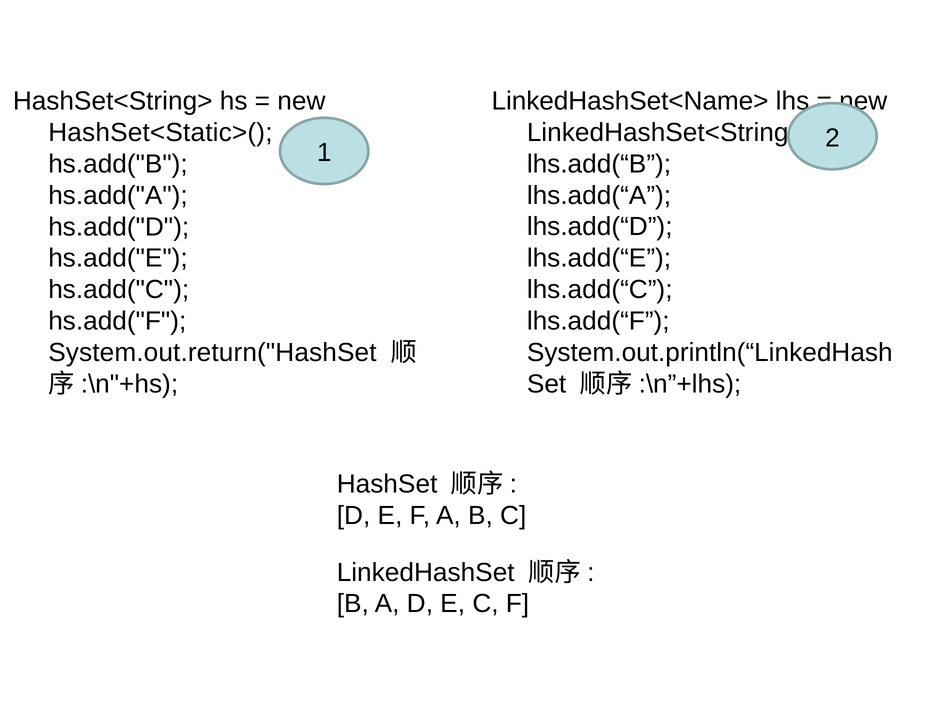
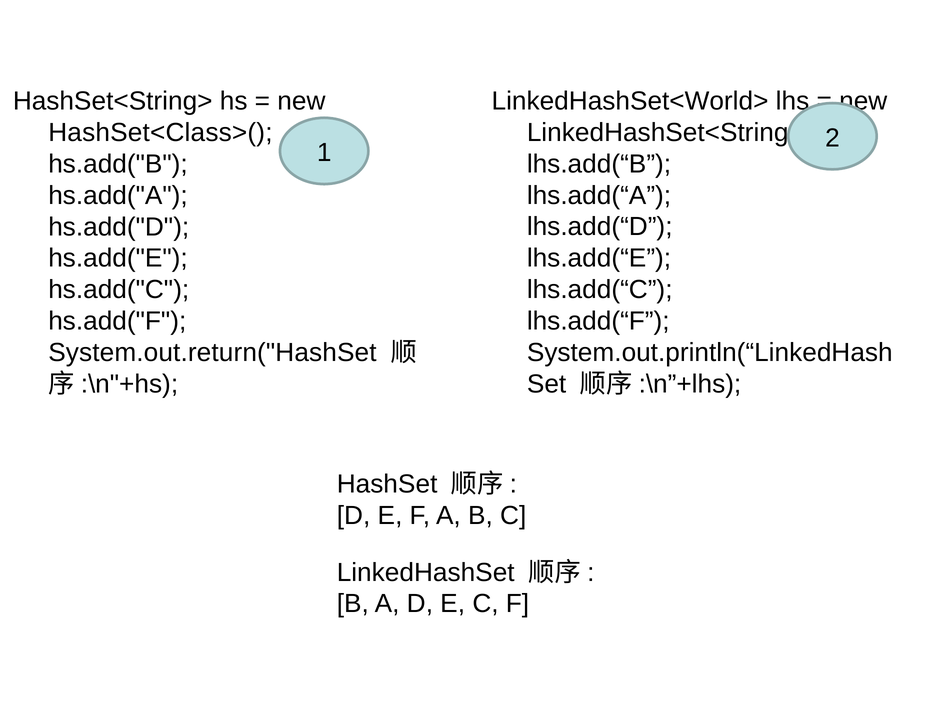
LinkedHashSet<Name>: LinkedHashSet<Name> -> LinkedHashSet<World> (630, 101)
HashSet<Static>(: HashSet<Static>( -> HashSet<Class>( (160, 133)
